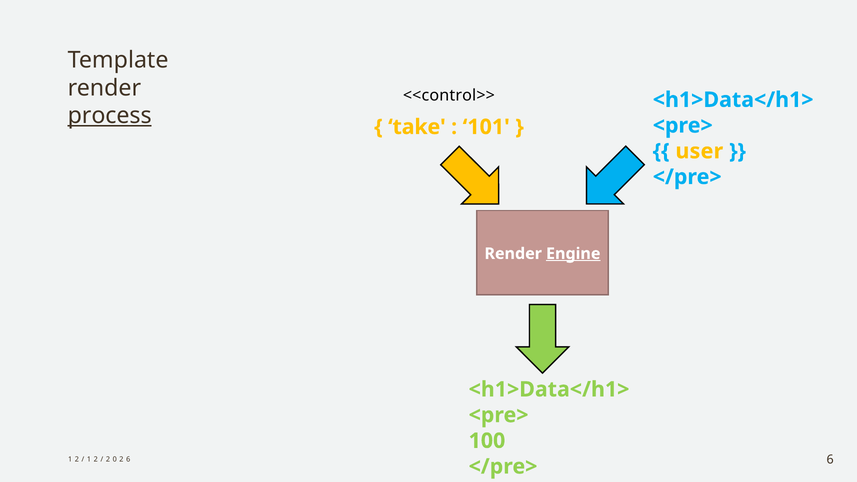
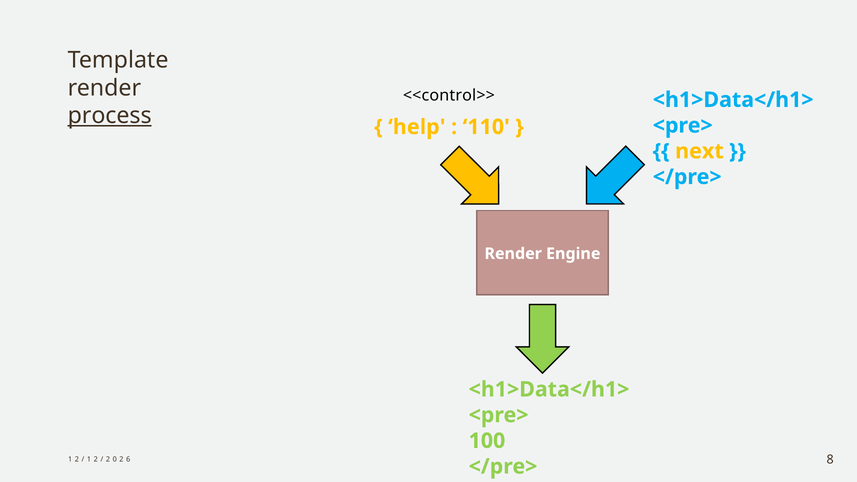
take: take -> help (417, 127)
101: 101 -> 110 (486, 127)
user: user -> next (699, 151)
Engine underline: present -> none (573, 254)
6: 6 -> 8 (830, 459)
